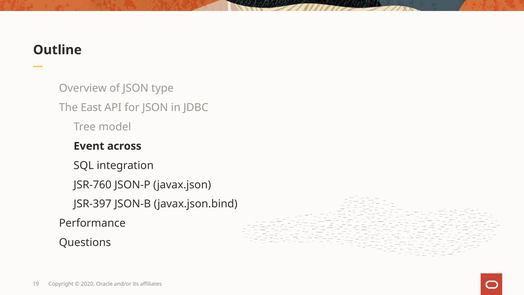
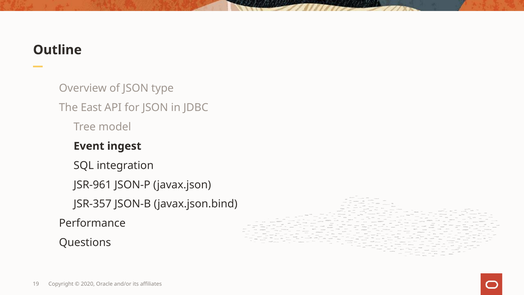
across: across -> ingest (124, 146)
JSR-760: JSR-760 -> JSR-961 (93, 185)
JSR-397: JSR-397 -> JSR-357 (93, 204)
